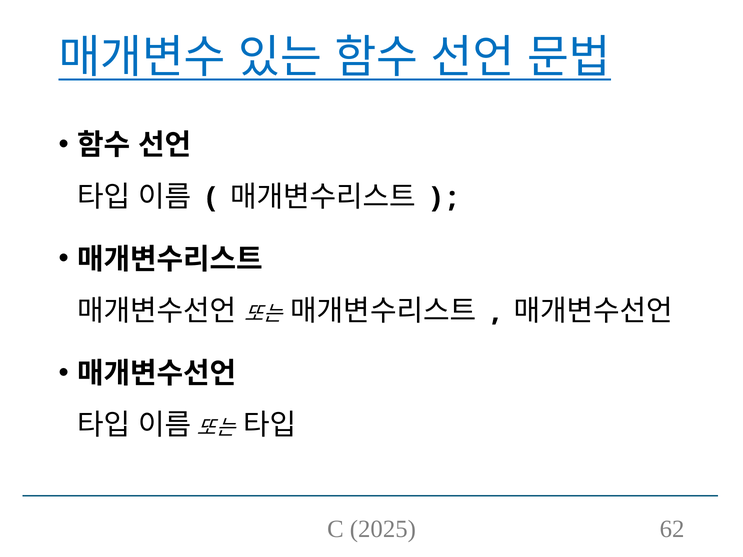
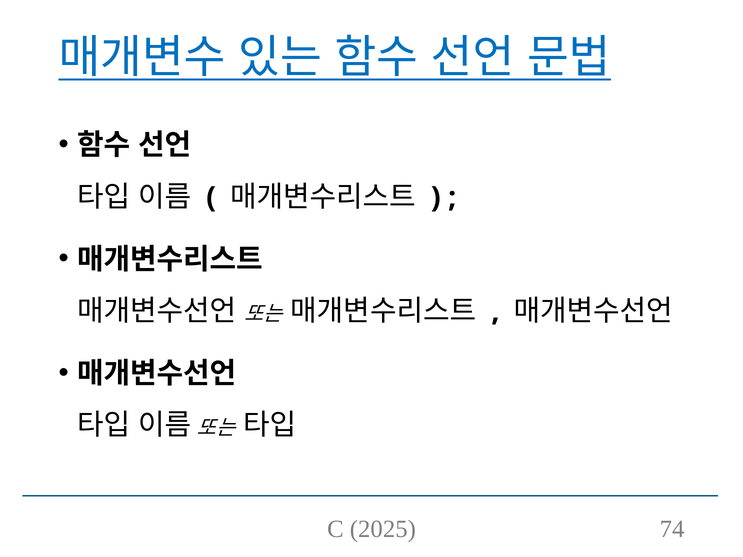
62: 62 -> 74 (672, 529)
